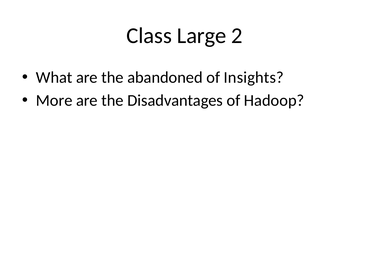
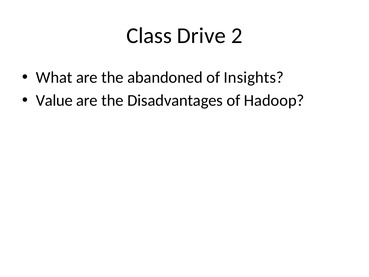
Large: Large -> Drive (201, 36)
More: More -> Value (54, 100)
